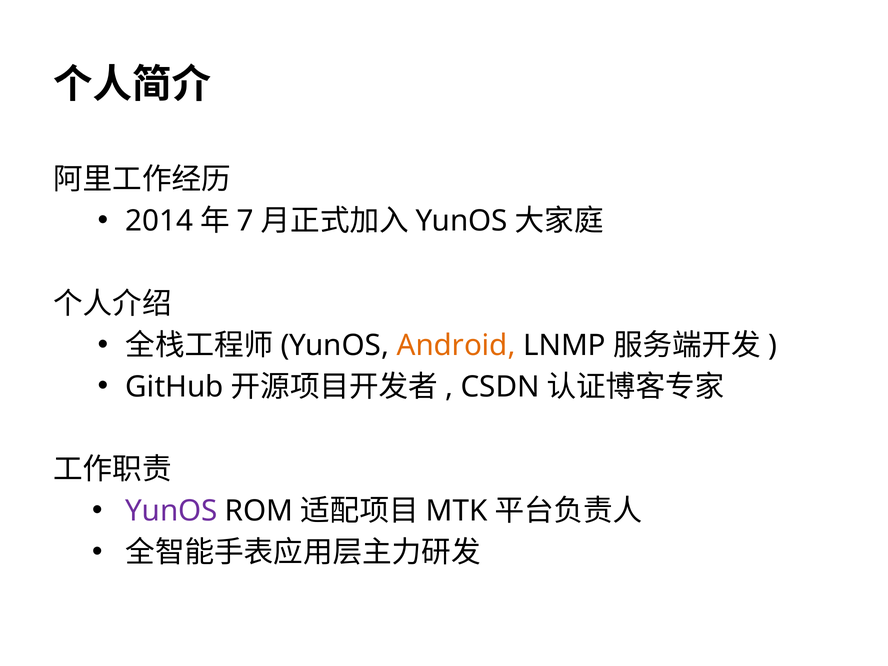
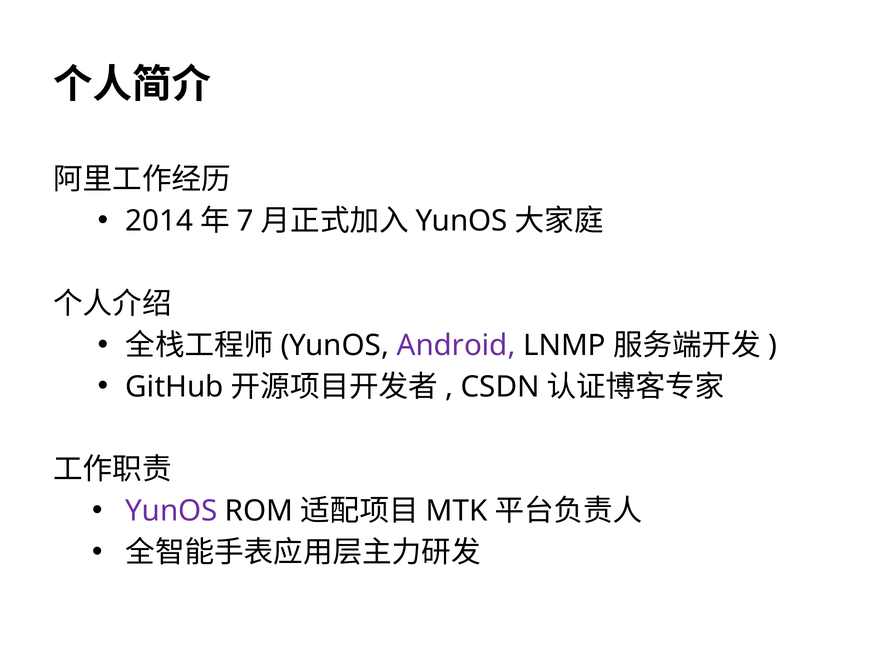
Android colour: orange -> purple (456, 345)
